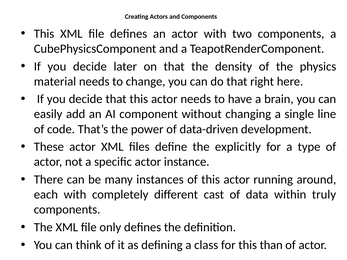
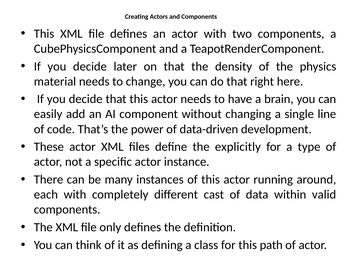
truly: truly -> valid (324, 195)
than: than -> path (271, 245)
